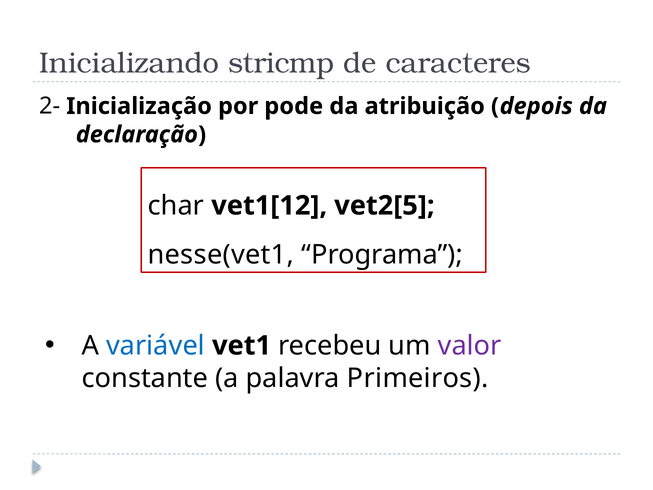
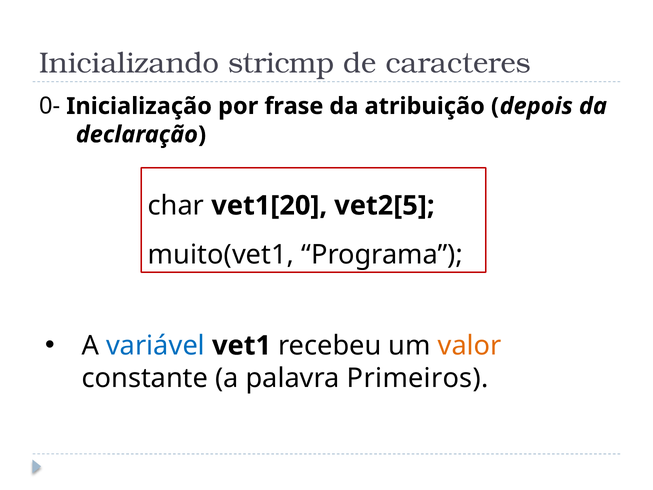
2-: 2- -> 0- (50, 106)
pode: pode -> frase (294, 106)
vet1[12: vet1[12 -> vet1[20 (269, 205)
nesse(vet1: nesse(vet1 -> muito(vet1 (221, 254)
valor colour: purple -> orange (470, 345)
